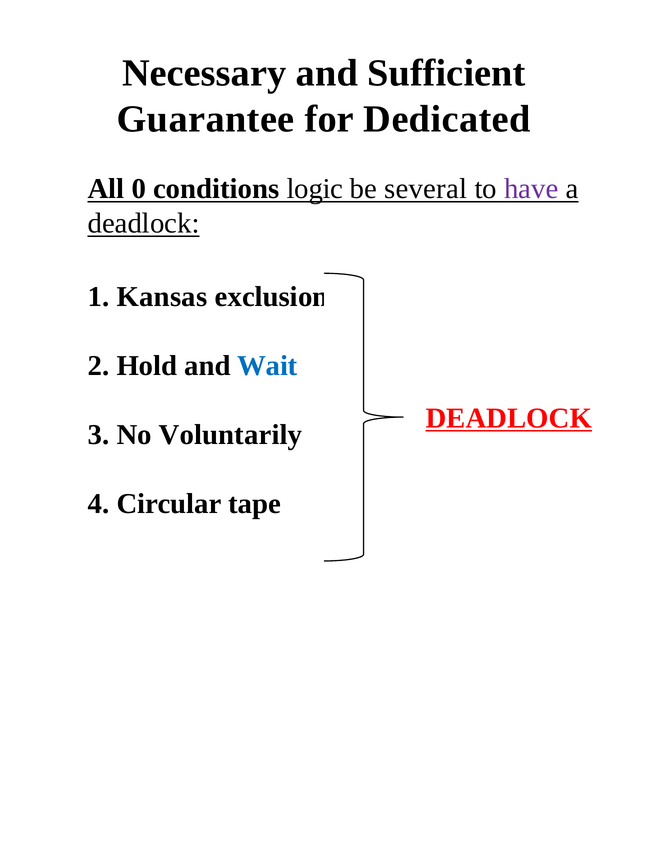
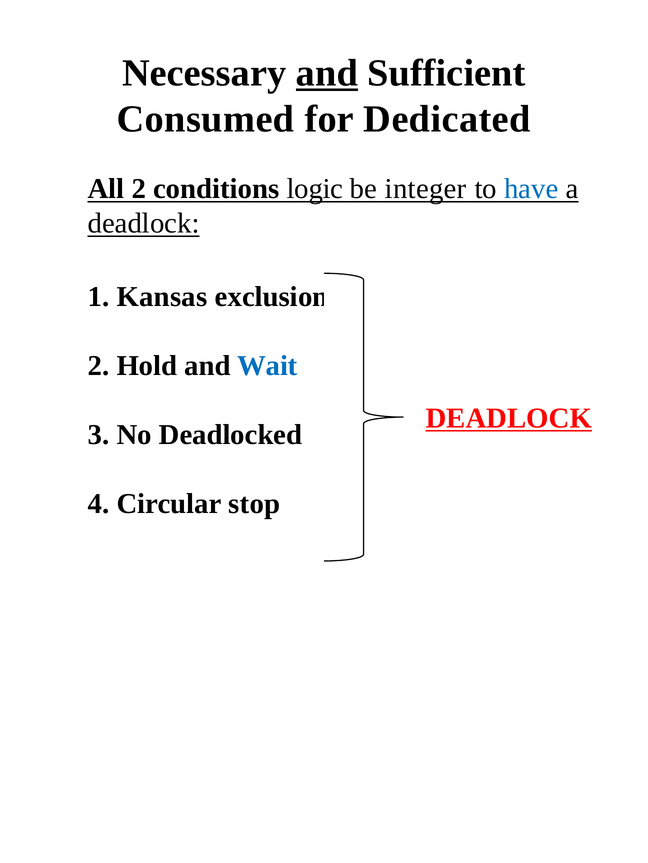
and underline: none -> present (327, 73)
Guarantee: Guarantee -> Consumed (206, 119)
All 0: 0 -> 2 (139, 189)
several: several -> integer (426, 189)
have colour: purple -> blue (531, 189)
Voluntarily: Voluntarily -> Deadlocked (231, 435)
tape: tape -> stop (254, 504)
